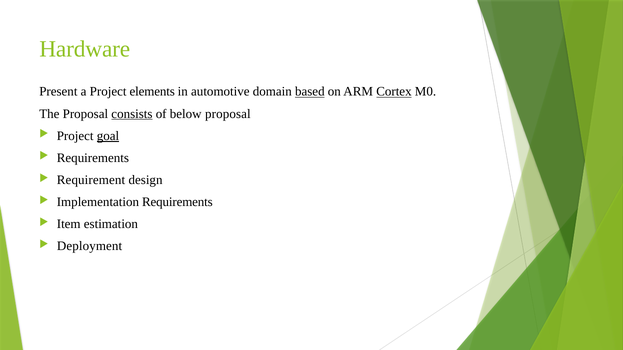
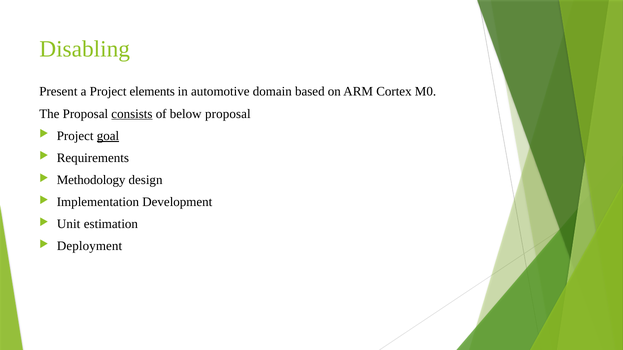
Hardware: Hardware -> Disabling (85, 49)
based underline: present -> none (310, 92)
Cortex underline: present -> none (394, 92)
Requirement: Requirement -> Methodology (91, 180)
Implementation Requirements: Requirements -> Development (177, 202)
Item: Item -> Unit (69, 224)
